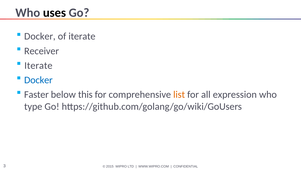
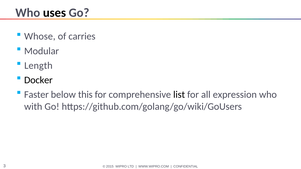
Docker: Docker -> Whose (40, 36)
of iterate: iterate -> carries (82, 36)
Receiver: Receiver -> Modular (42, 51)
Iterate: Iterate -> Length (38, 66)
Docker colour: blue -> black (38, 80)
list colour: orange -> black (179, 95)
type: type -> with (33, 107)
